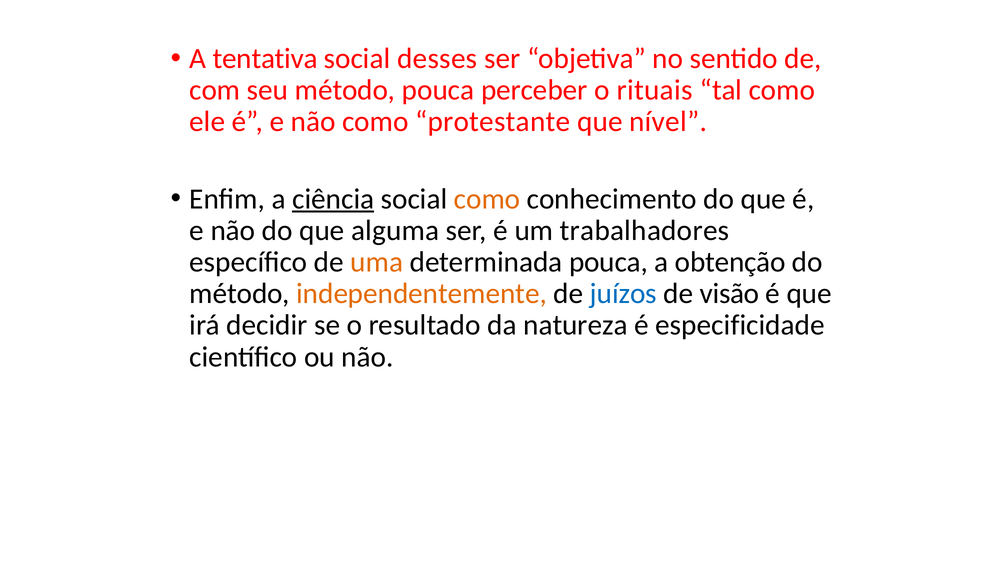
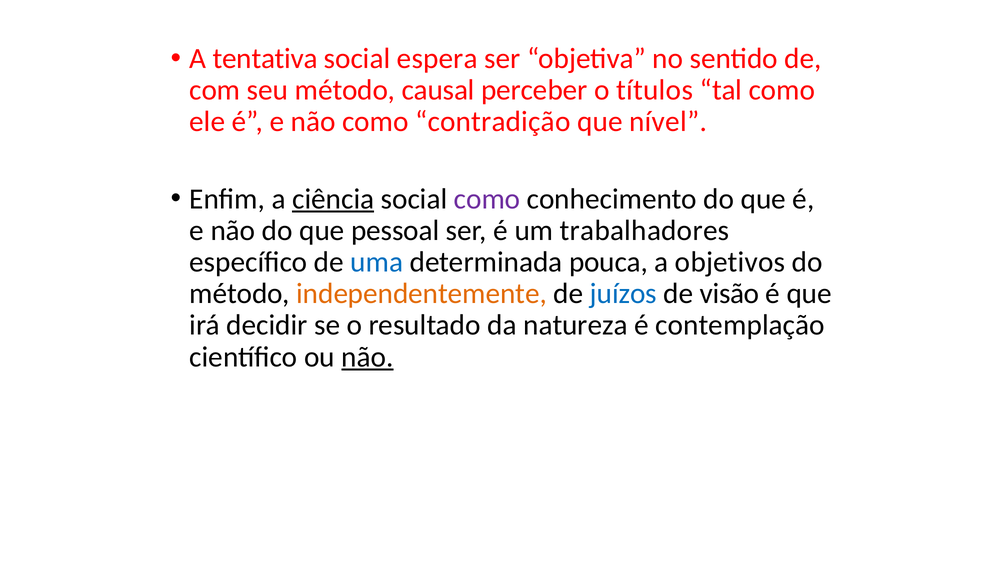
desses: desses -> espera (437, 59)
método pouca: pouca -> causal (438, 90)
rituais: rituais -> títulos (655, 90)
protestante: protestante -> contradição (493, 122)
como colour: orange -> purple (487, 199)
alguma: alguma -> pessoal (395, 230)
uma colour: orange -> blue (377, 262)
obtenção: obtenção -> objetivos (730, 262)
especificidade: especificidade -> contemplação (740, 325)
não underline: none -> present (367, 357)
